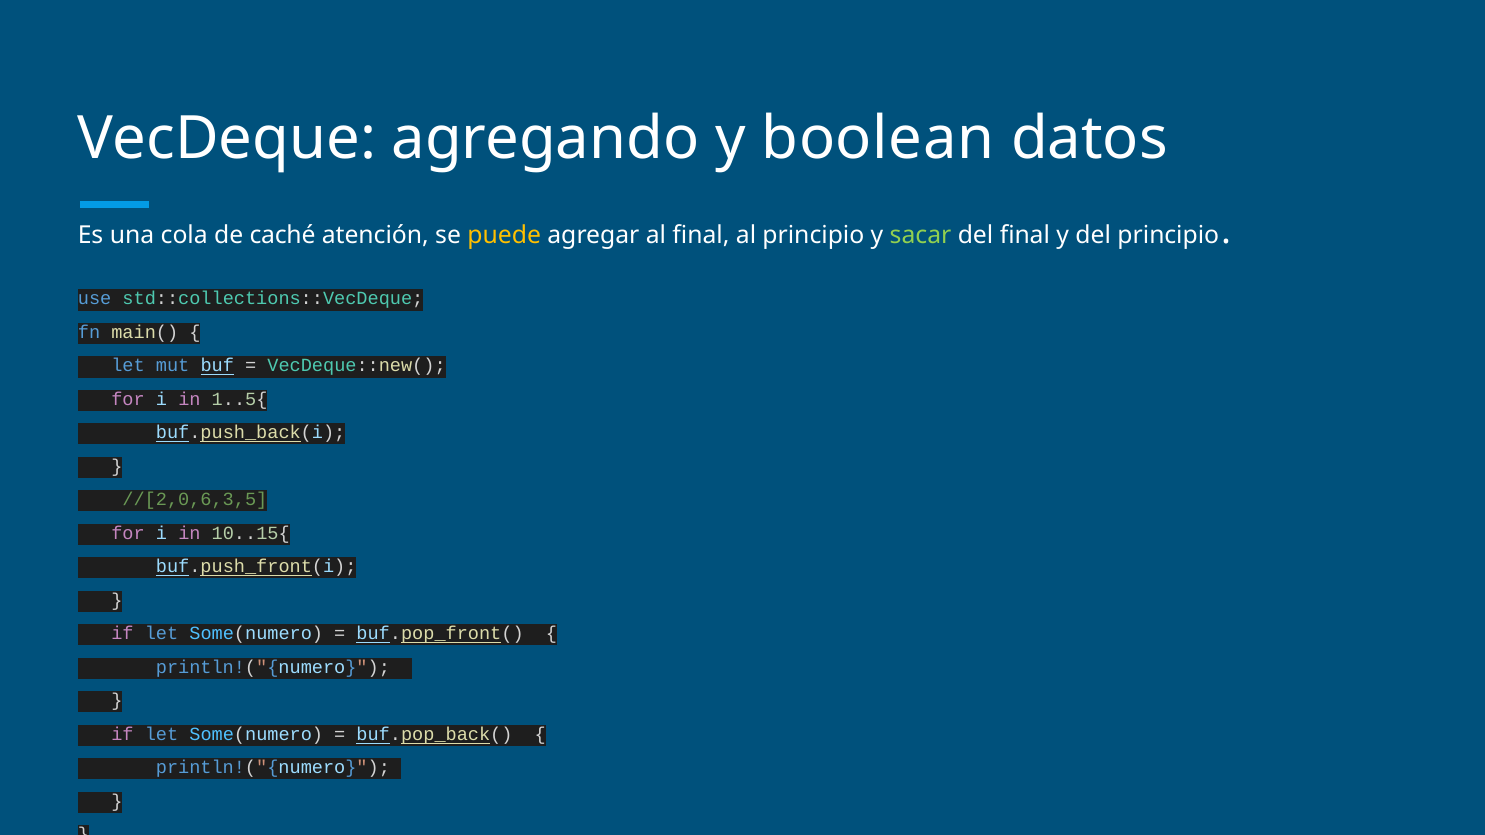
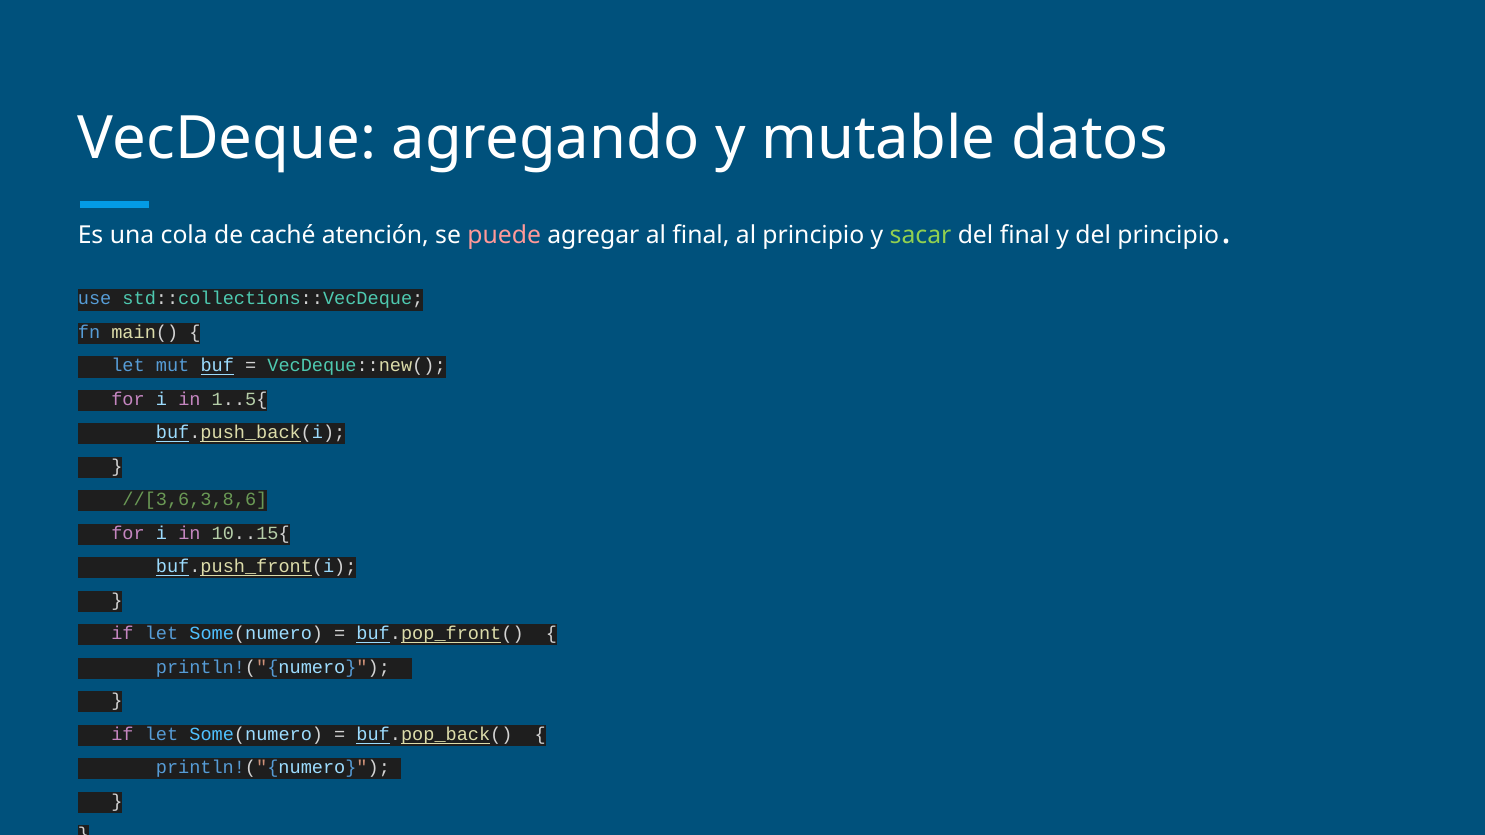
boolean: boolean -> mutable (878, 139)
puede colour: yellow -> pink (504, 235)
//[2,0,6,3,5: //[2,0,6,3,5 -> //[3,6,3,8,6 (195, 500)
